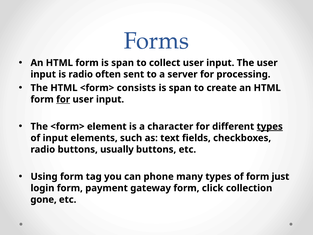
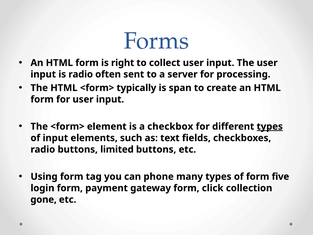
form is span: span -> right (123, 63)
consists: consists -> typically (136, 88)
for underline: present -> none (63, 99)
character: character -> checkbox (170, 126)
usually: usually -> limited (117, 149)
just: just -> five (280, 176)
